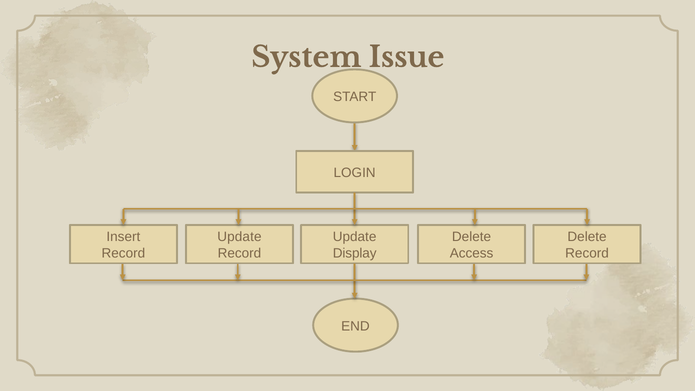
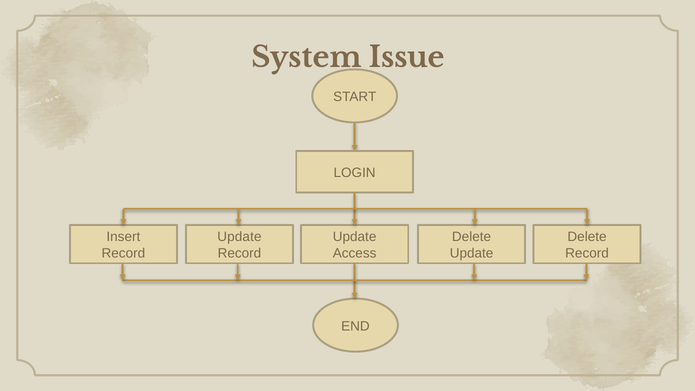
Display: Display -> Access (355, 253)
Access: Access -> Update (472, 253)
